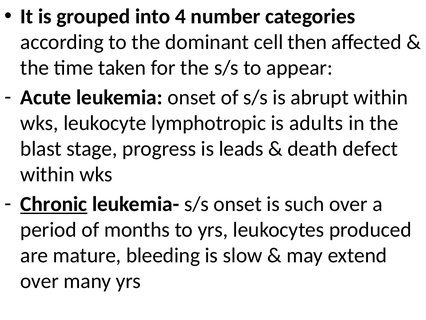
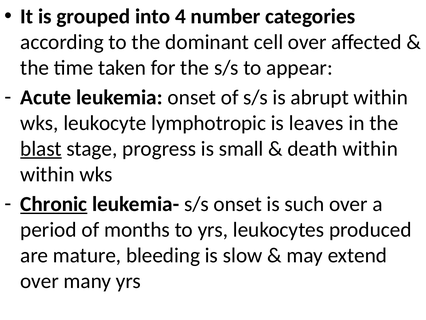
cell then: then -> over (307, 42)
adults: adults -> leaves (316, 123)
blast underline: none -> present (41, 148)
leads: leads -> small (241, 148)
death defect: defect -> within (370, 148)
